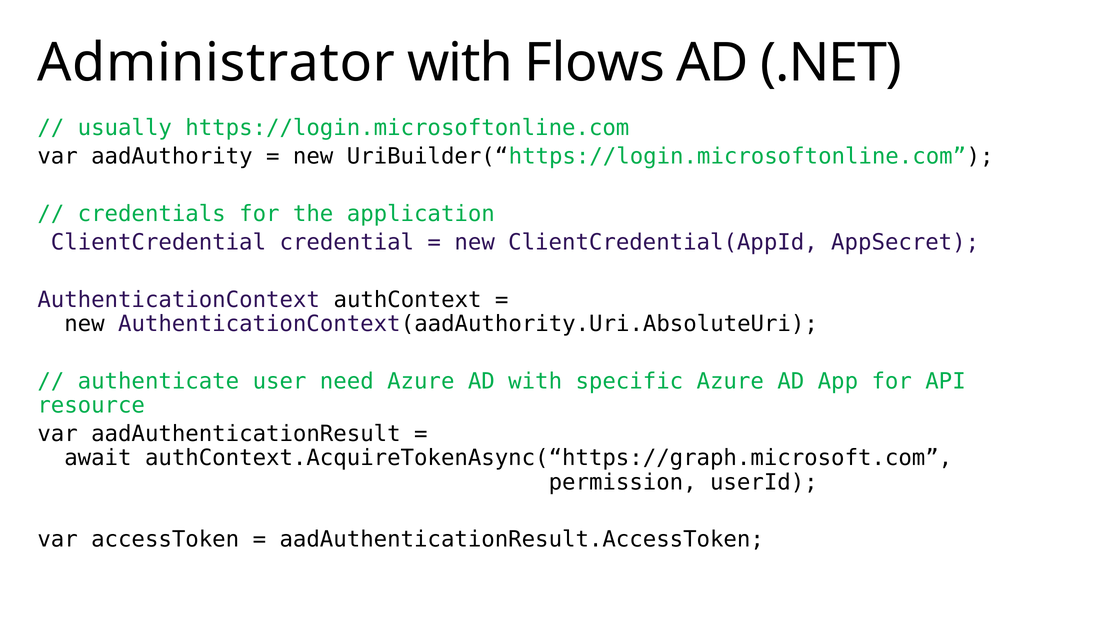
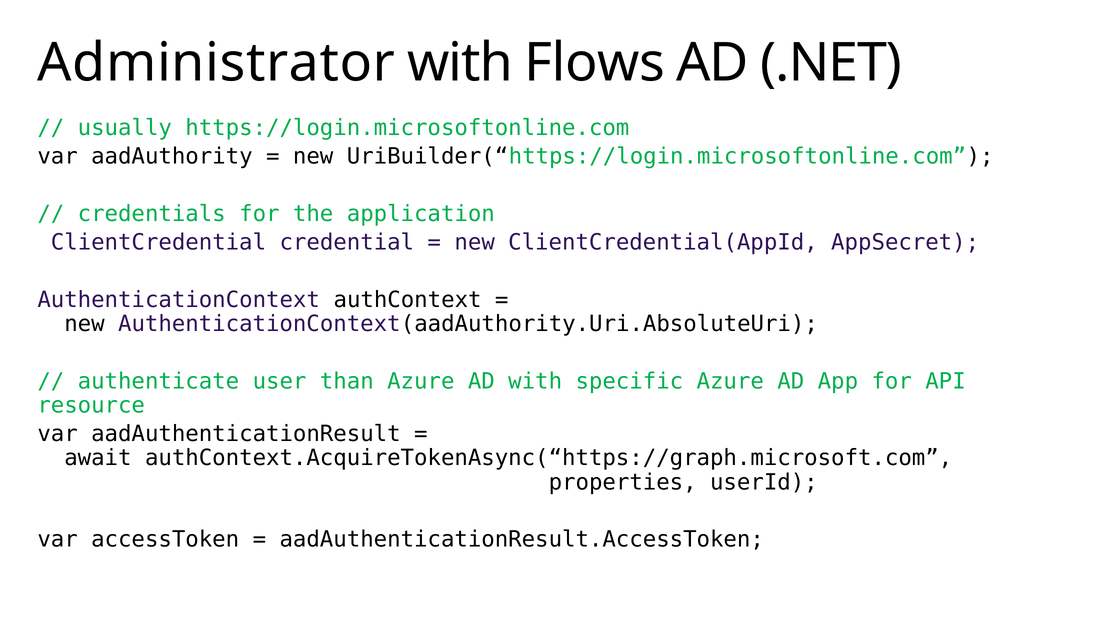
need: need -> than (347, 382)
permission: permission -> properties (623, 483)
